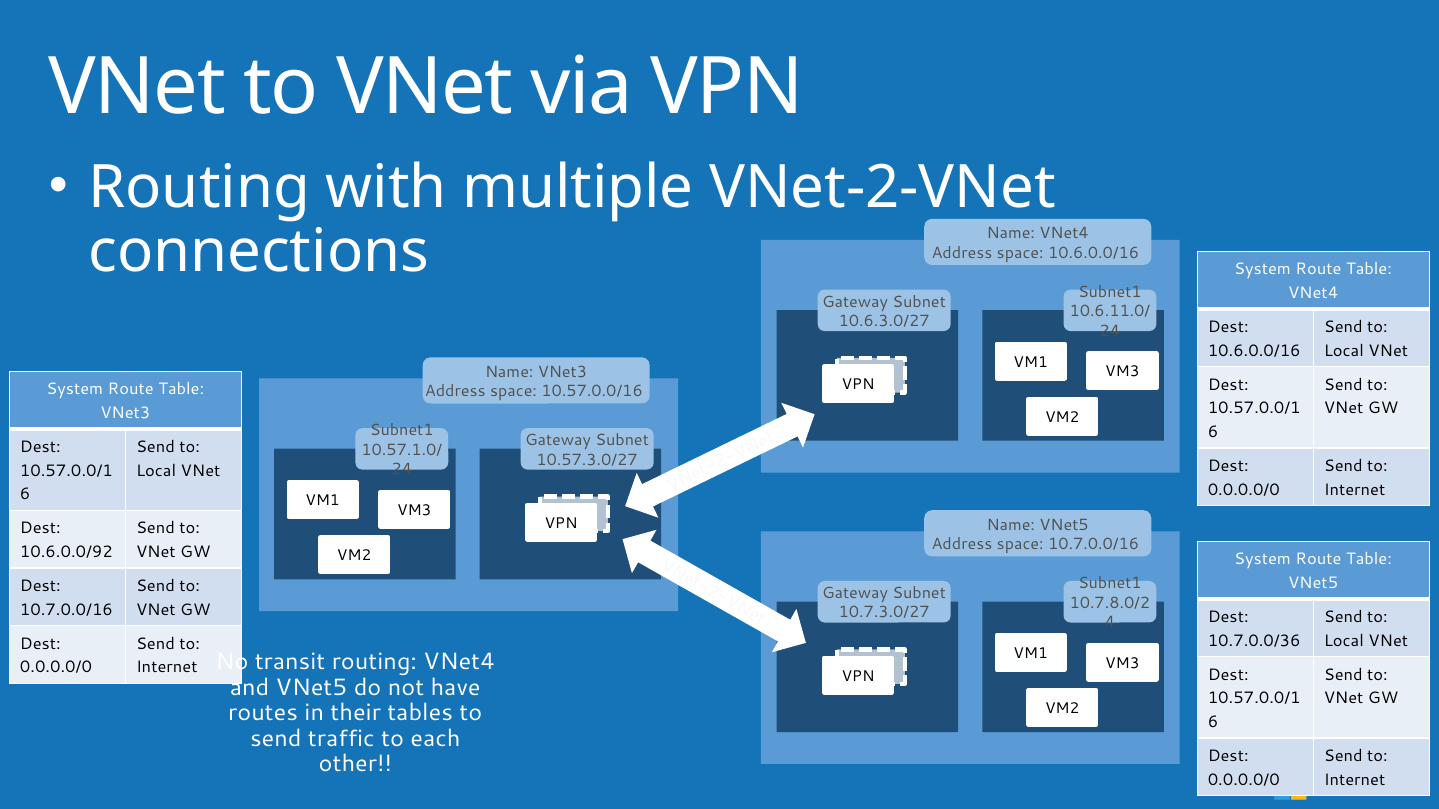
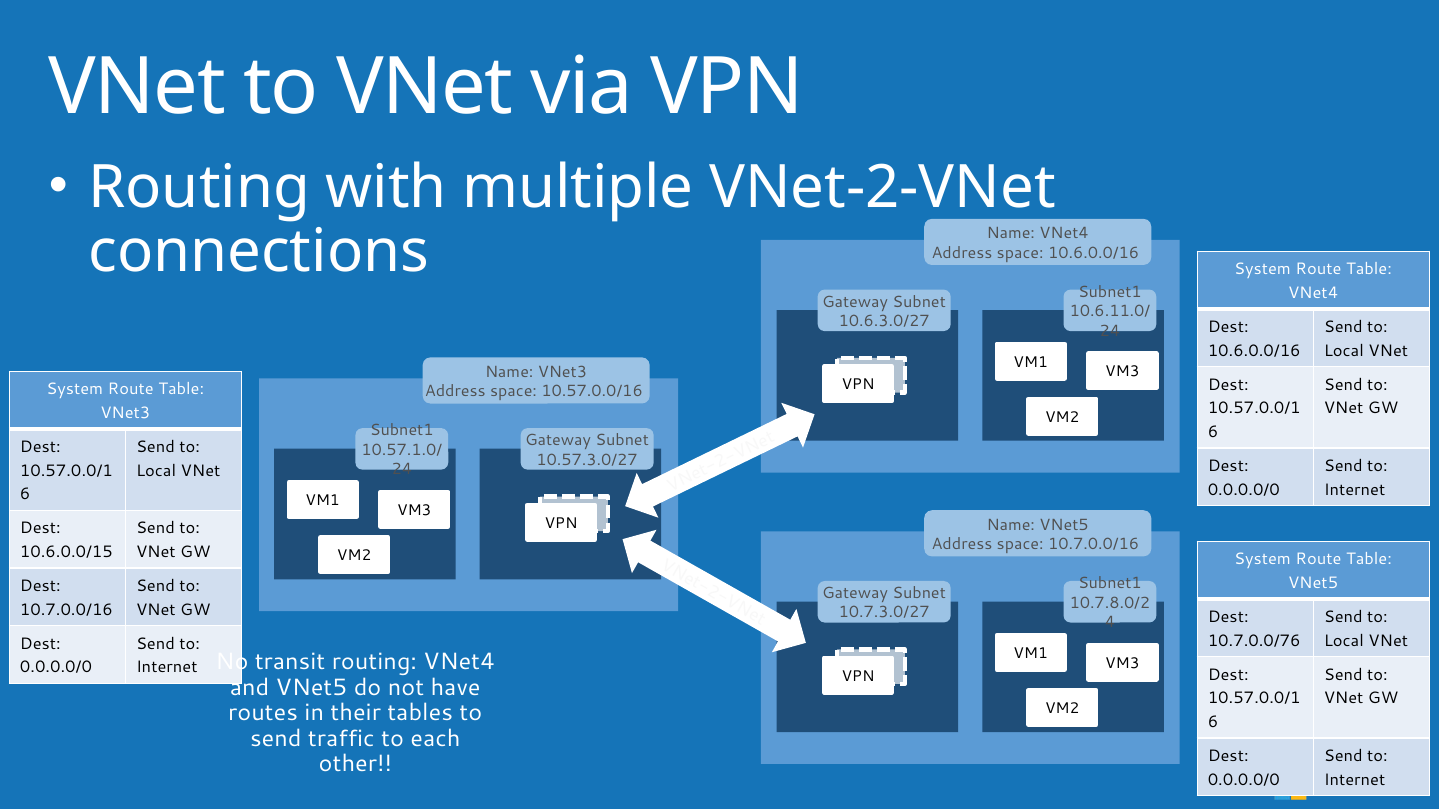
10.6.0.0/92: 10.6.0.0/92 -> 10.6.0.0/15 (66, 552)
10.7.0.0/36: 10.7.0.0/36 -> 10.7.0.0/76 (1254, 641)
